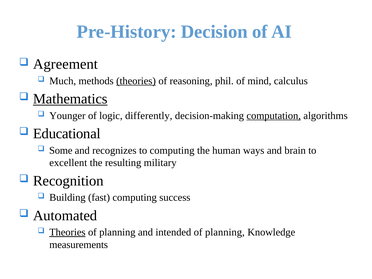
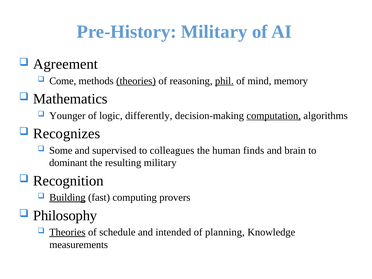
Pre-History Decision: Decision -> Military (214, 32)
Much: Much -> Come (63, 81)
phil underline: none -> present (224, 81)
calculus: calculus -> memory (291, 81)
Mathematics underline: present -> none (70, 99)
Educational: Educational -> Recognizes (67, 134)
recognizes: recognizes -> supervised (114, 150)
to computing: computing -> colleagues (172, 150)
ways: ways -> finds (254, 150)
excellent: excellent -> dominant (68, 163)
Building underline: none -> present (67, 197)
success: success -> provers (175, 197)
Automated: Automated -> Philosophy (65, 216)
planning: planning -> schedule (117, 232)
